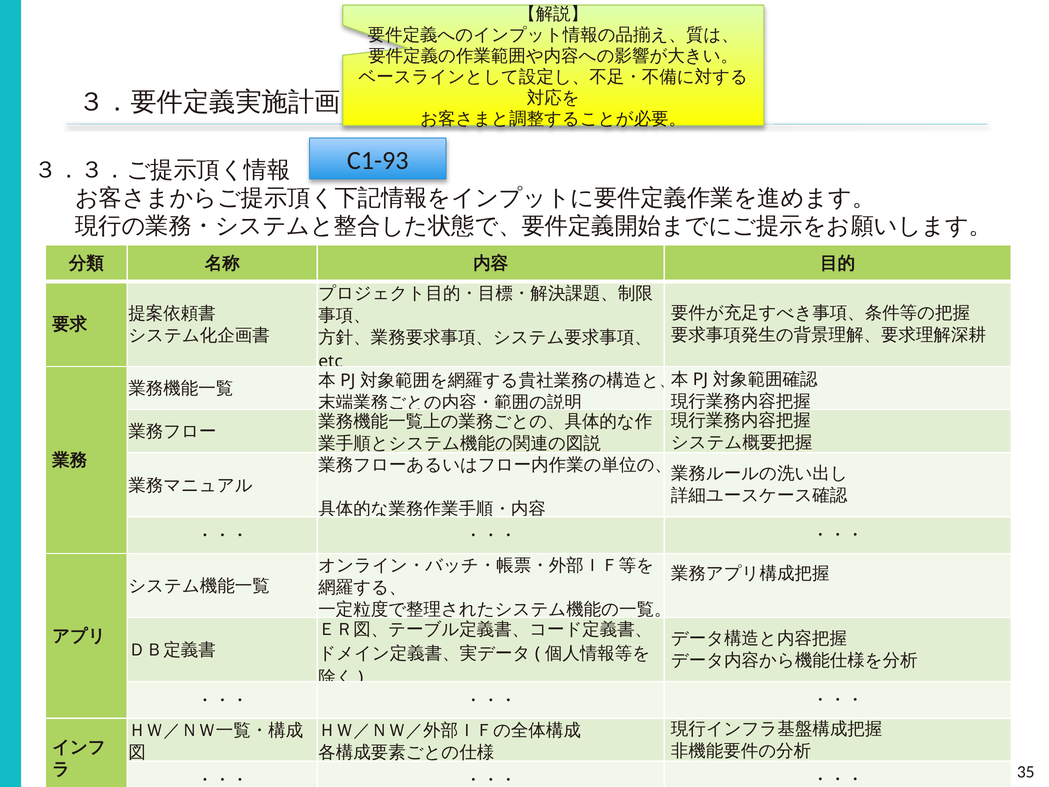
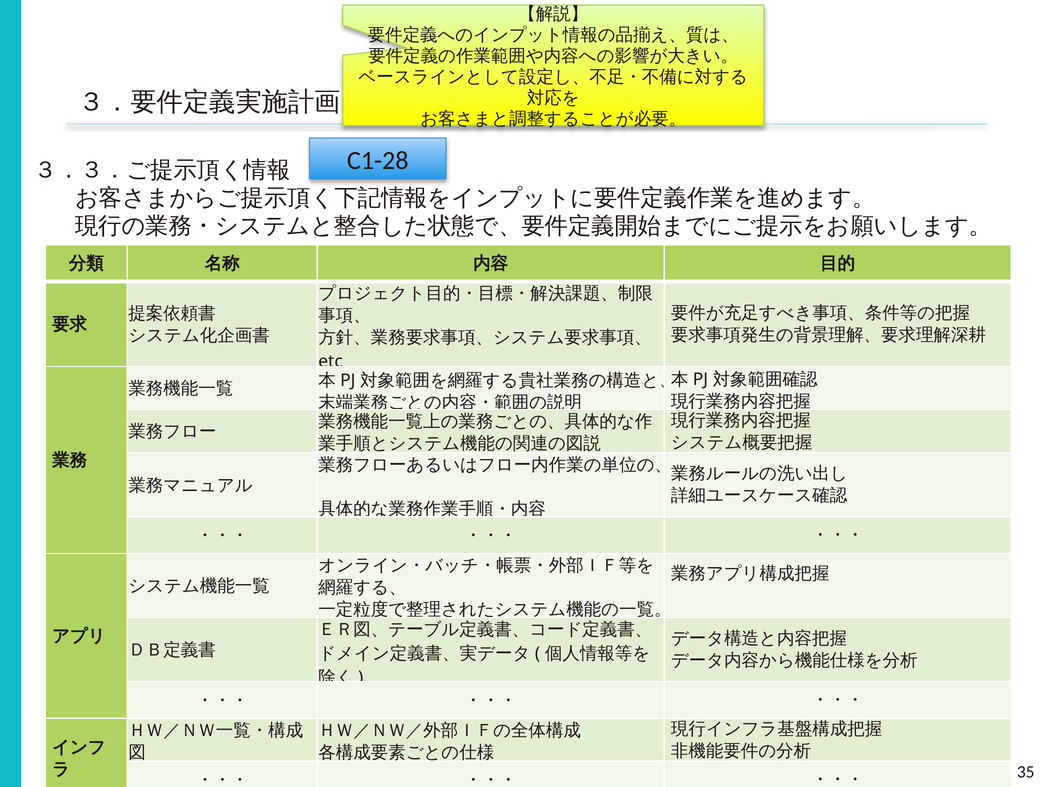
C1-93: C1-93 -> C1-28 (378, 160)
